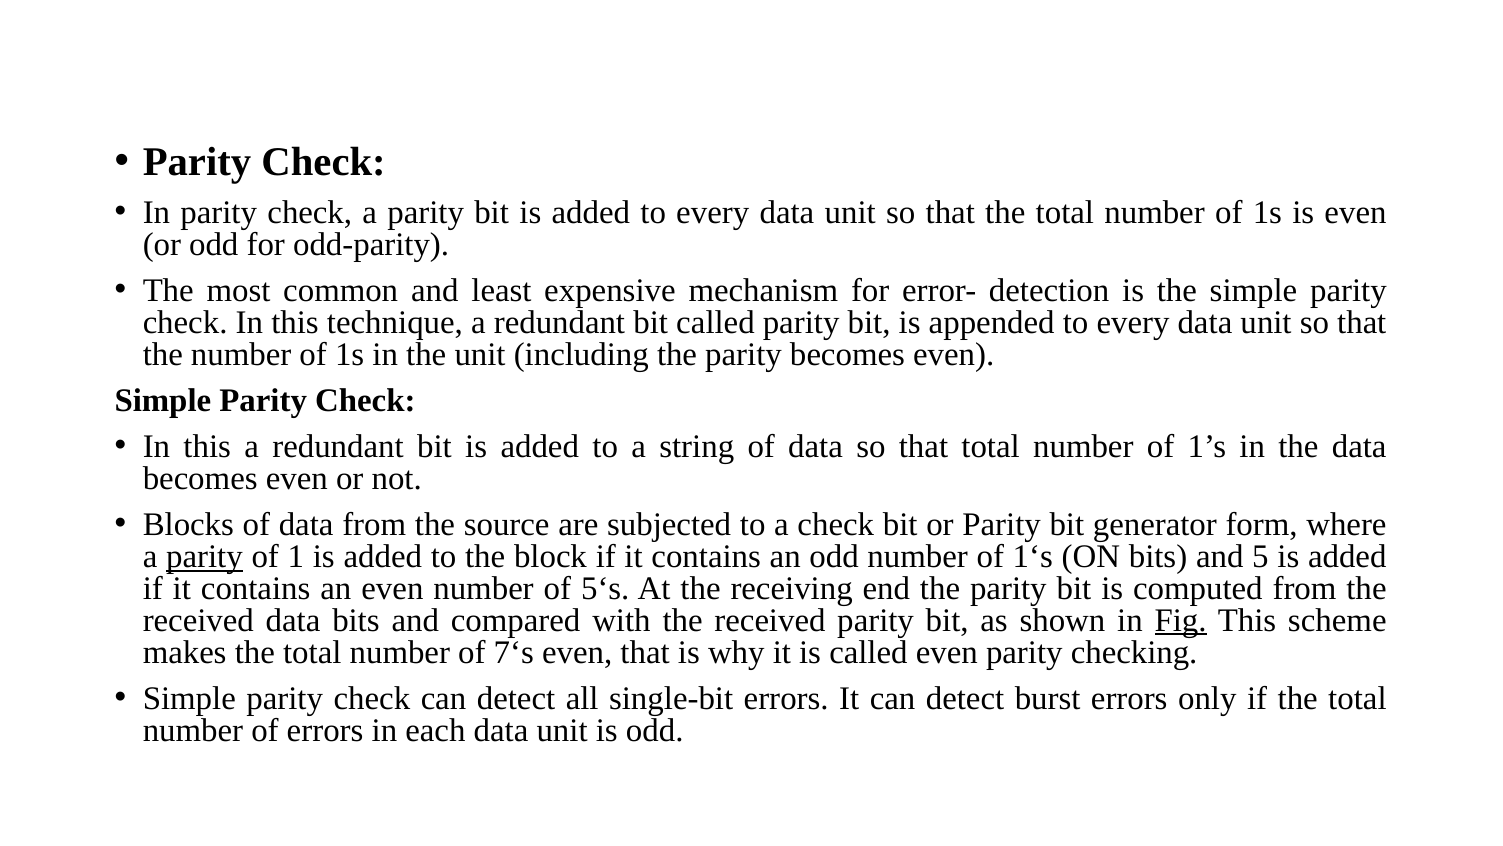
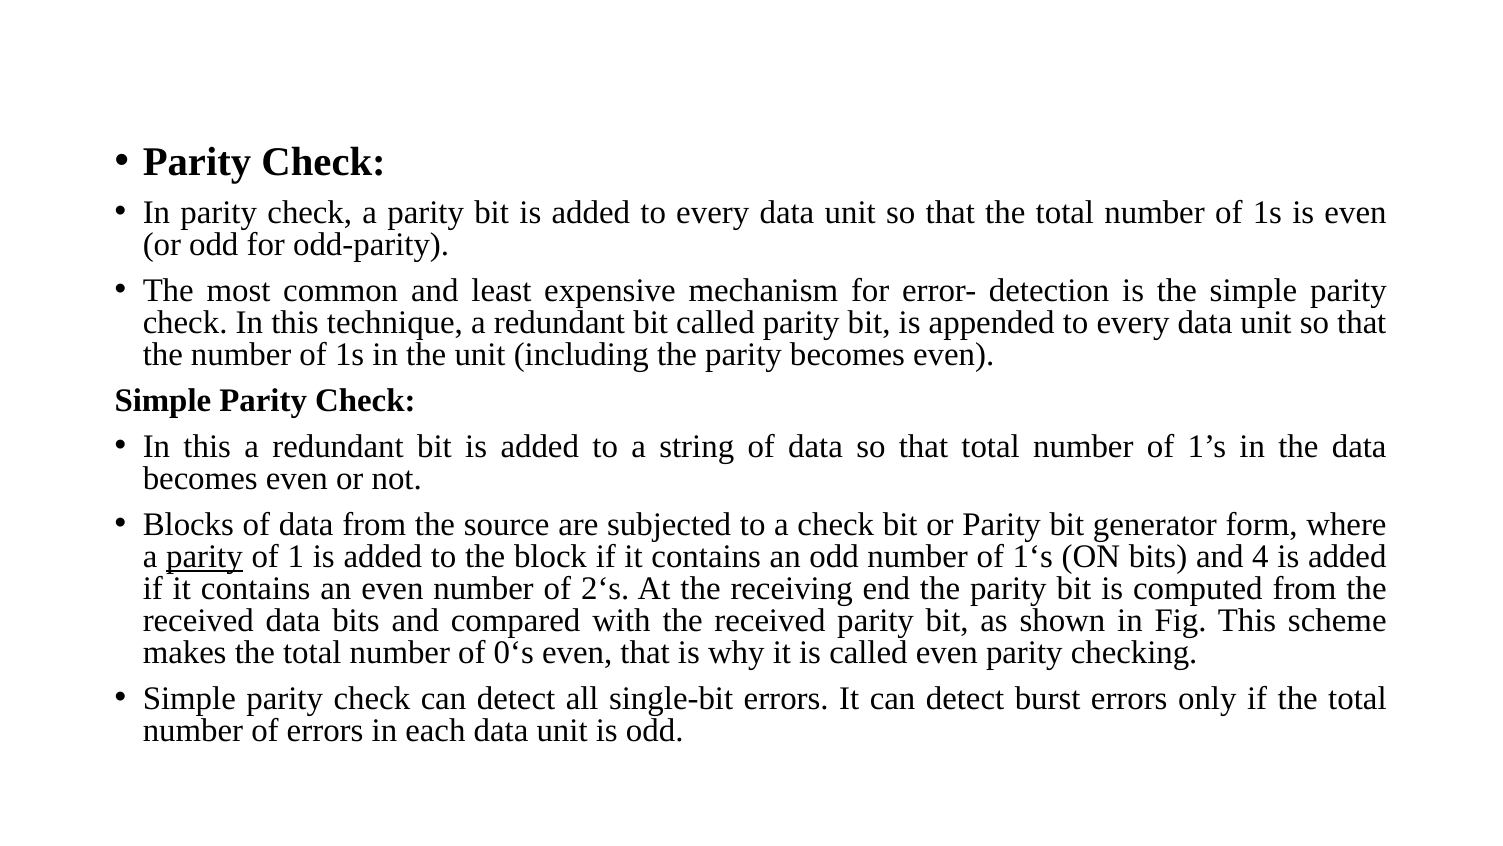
5: 5 -> 4 (1260, 556)
5‘s: 5‘s -> 2‘s (605, 588)
Fig underline: present -> none (1181, 620)
7‘s: 7‘s -> 0‘s (514, 652)
